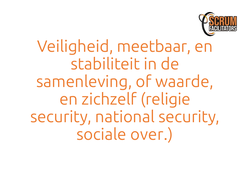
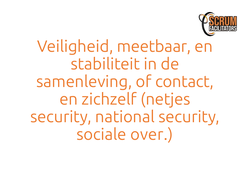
waarde: waarde -> contact (184, 82)
religie: religie -> netjes (165, 99)
